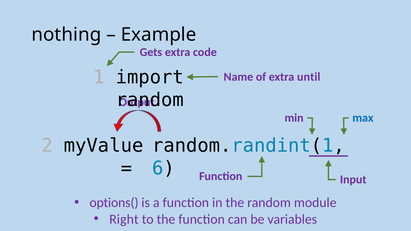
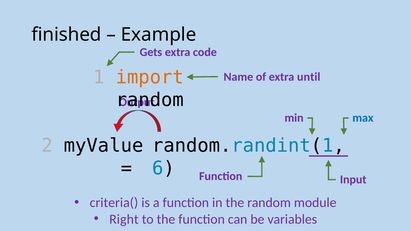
nothing: nothing -> finished (66, 35)
import colour: black -> orange (150, 77)
options(: options( -> criteria( (114, 203)
